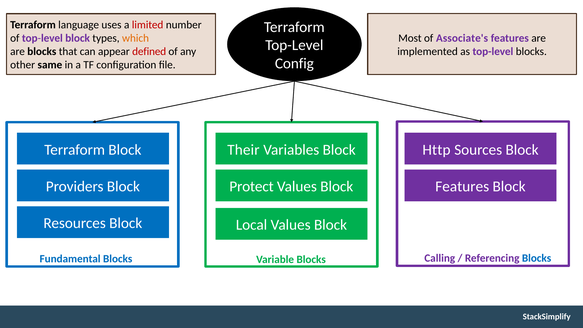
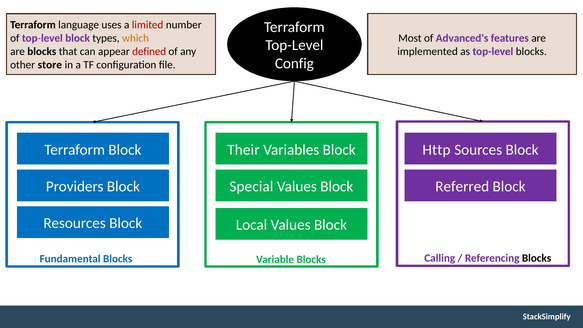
Associate's: Associate's -> Advanced's (462, 38)
same: same -> store (50, 65)
Protect: Protect -> Special (251, 186)
Features: Features -> Referred (462, 186)
Blocks colour: blue -> black (537, 258)
